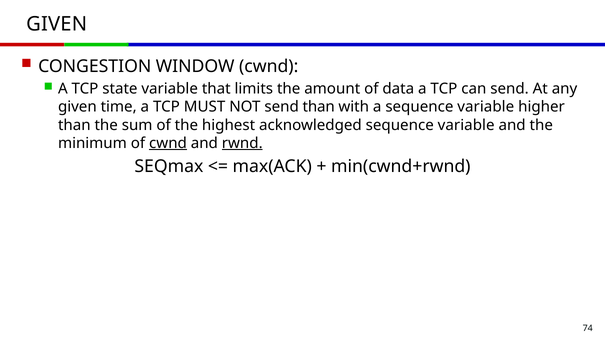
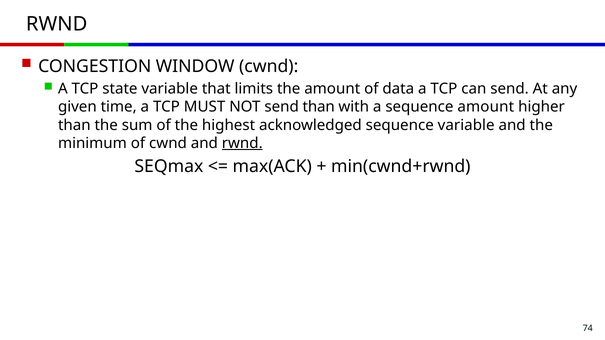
GIVEN: GIVEN -> RWND (57, 24)
a sequence variable: variable -> amount (486, 107)
cwnd underline: present -> none (168, 143)
